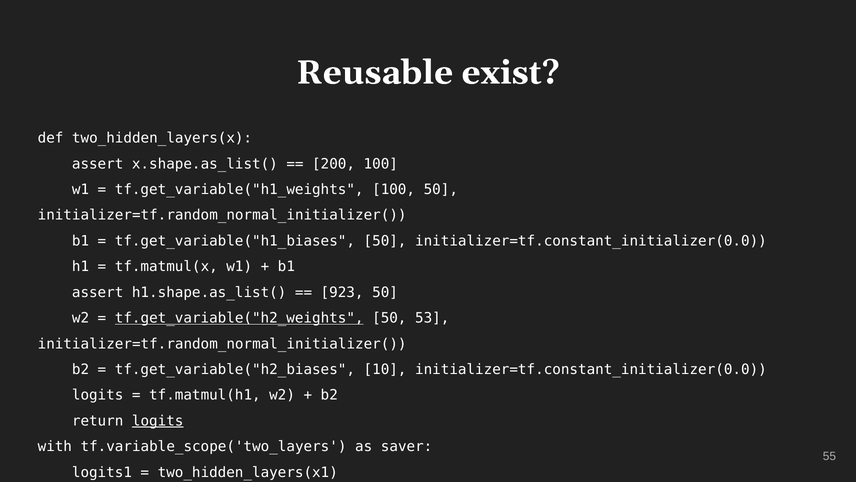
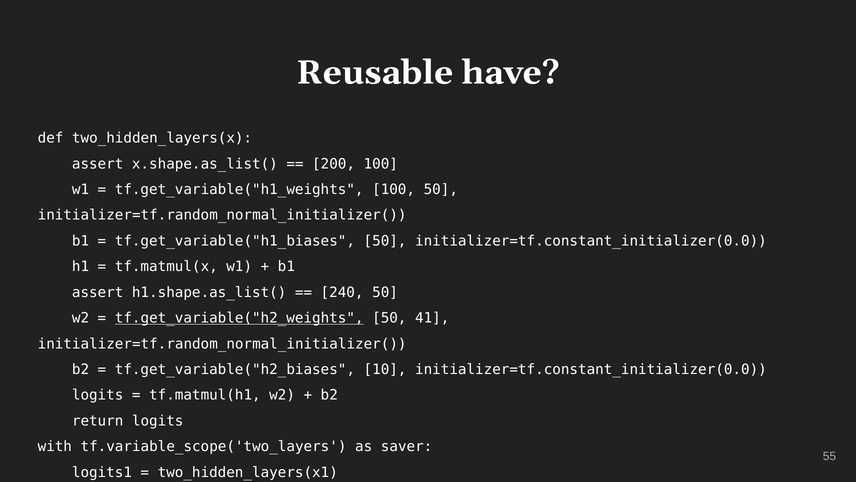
exist: exist -> have (511, 73)
923: 923 -> 240 (342, 292)
53: 53 -> 41 (432, 318)
logits underline: present -> none (158, 420)
